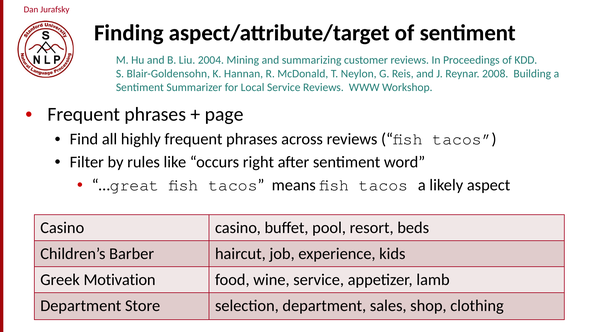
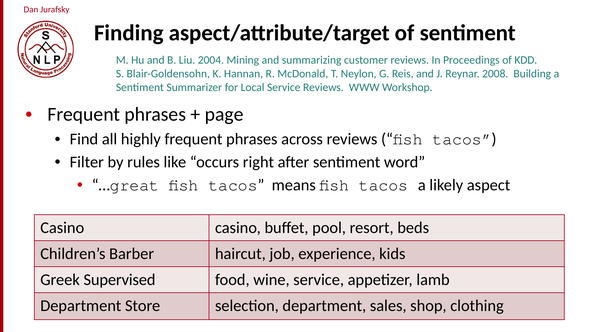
Motivation: Motivation -> Supervised (120, 279)
